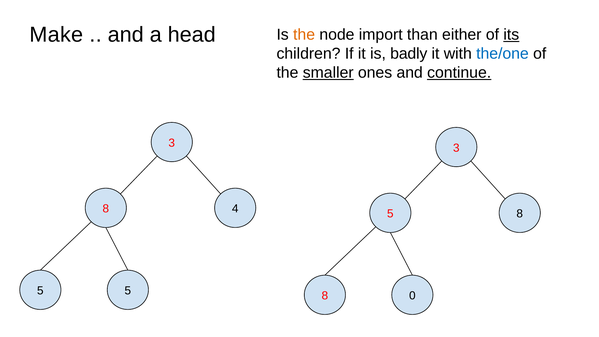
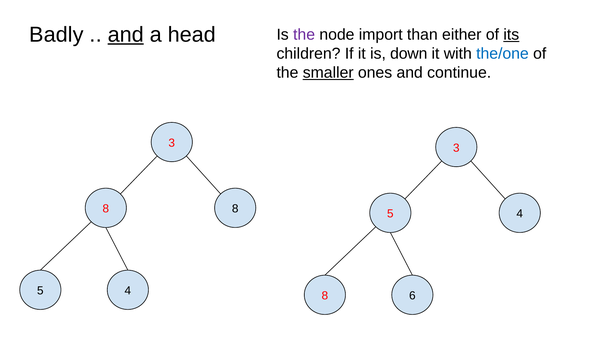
Make: Make -> Badly (56, 35)
and underline: none -> present (126, 35)
the colour: orange -> purple (304, 35)
badly: badly -> down (409, 54)
continue underline: present -> none (459, 73)
8 4: 4 -> 8 (235, 209)
8: 8 -> 4 (520, 214)
5: 5 -> 4 (128, 291)
0: 0 -> 6 (412, 296)
